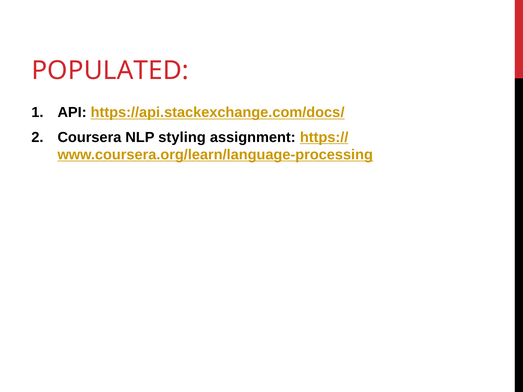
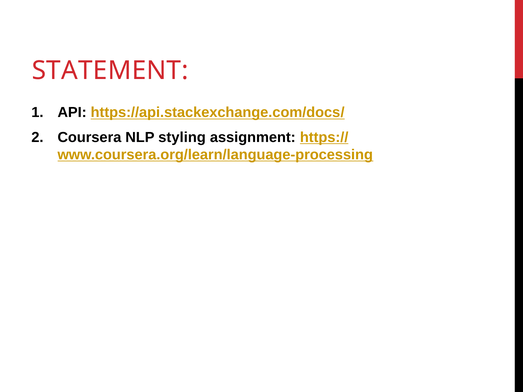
POPULATED: POPULATED -> STATEMENT (110, 71)
